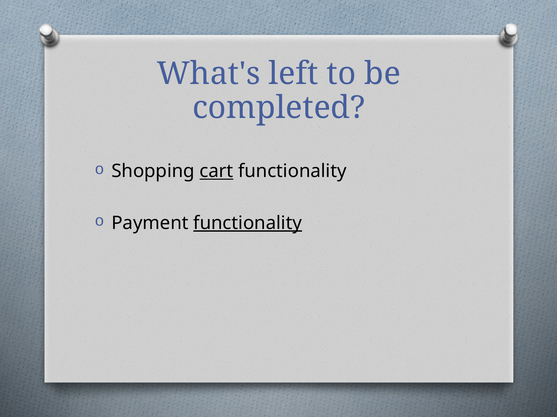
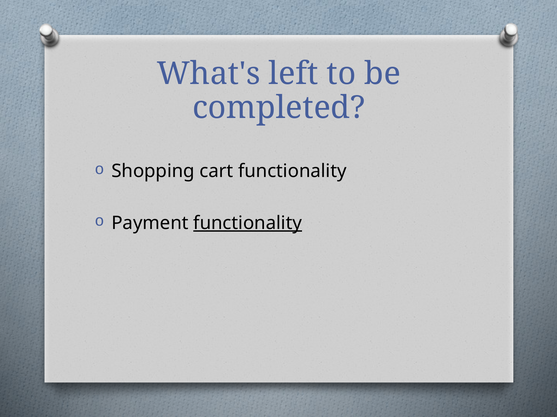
cart underline: present -> none (216, 171)
